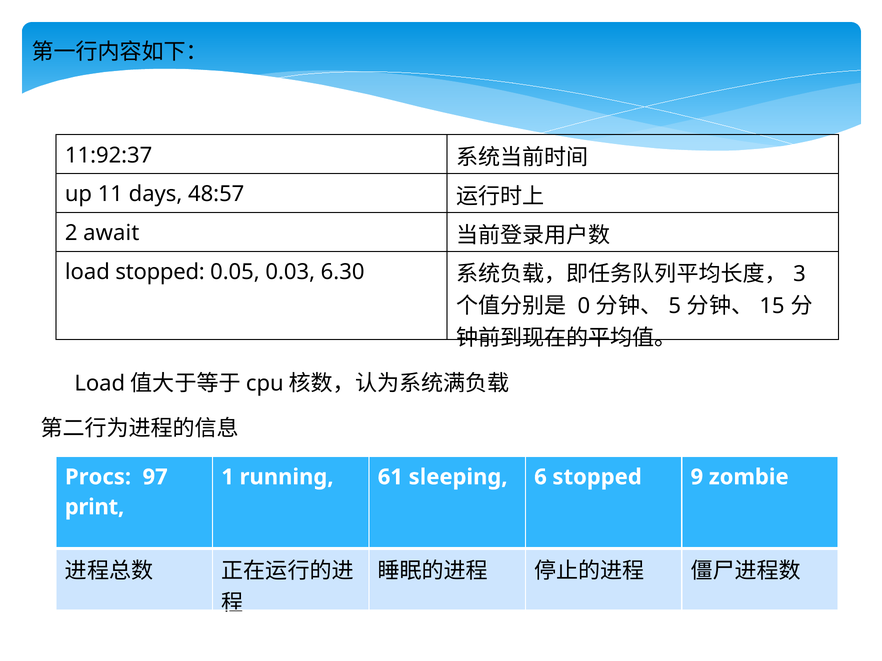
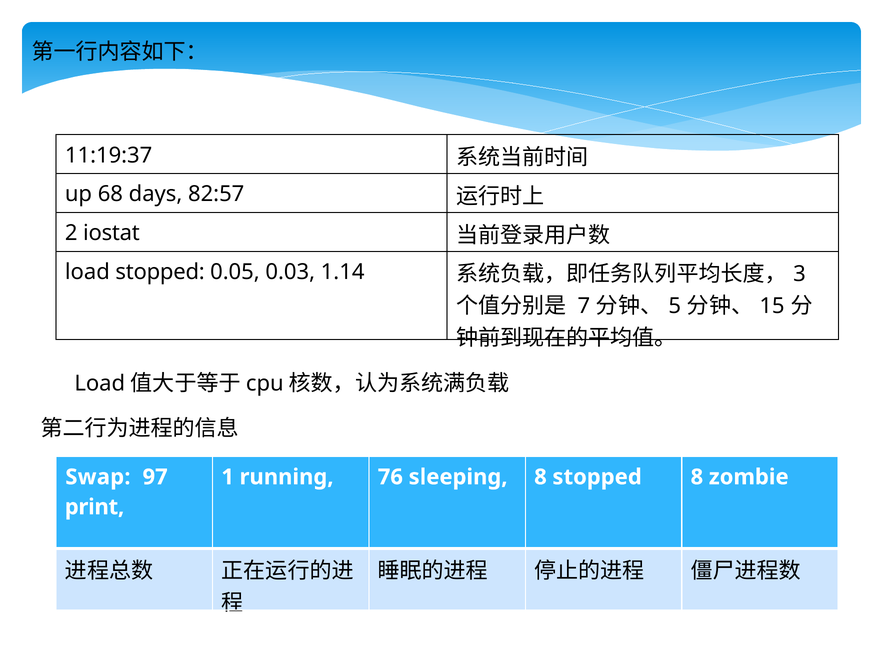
11:92:37: 11:92:37 -> 11:19:37 (109, 155)
11: 11 -> 68 (110, 194)
48:57: 48:57 -> 82:57 (216, 194)
await: await -> iostat (111, 233)
6.30: 6.30 -> 1.14 (343, 272)
0: 0 -> 7 (584, 306)
Procs: Procs -> Swap (98, 477)
61: 61 -> 76 (390, 477)
sleeping 6: 6 -> 8 (540, 477)
stopped 9: 9 -> 8 (697, 477)
